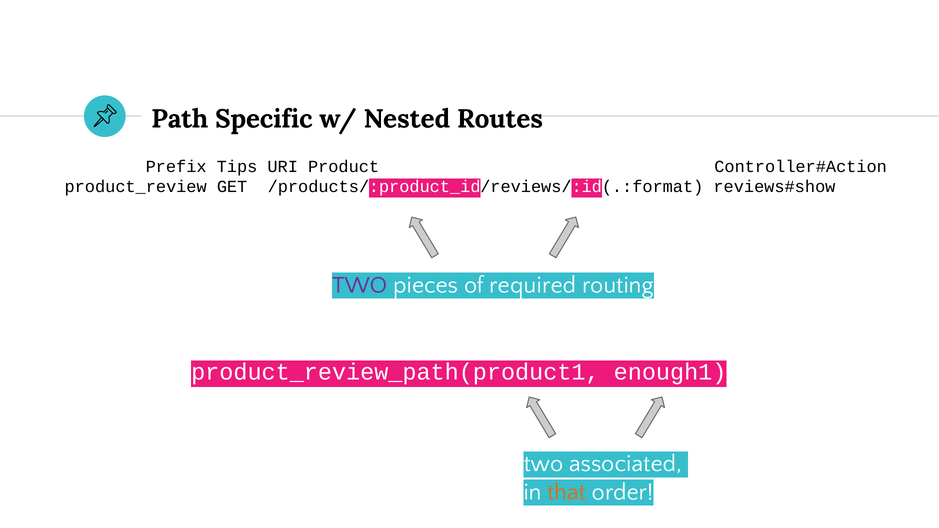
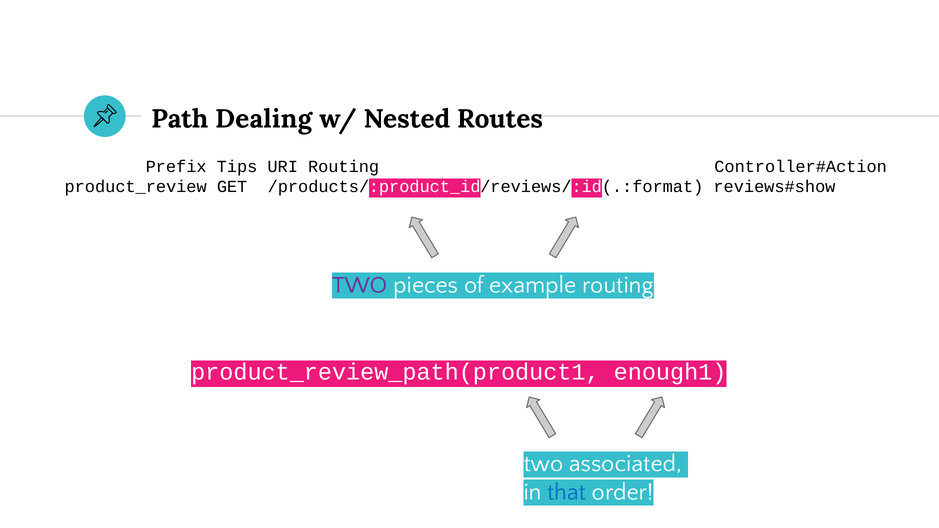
Specific: Specific -> Dealing (264, 119)
URI Product: Product -> Routing (344, 167)
required: required -> example (533, 285)
that colour: orange -> blue (567, 492)
